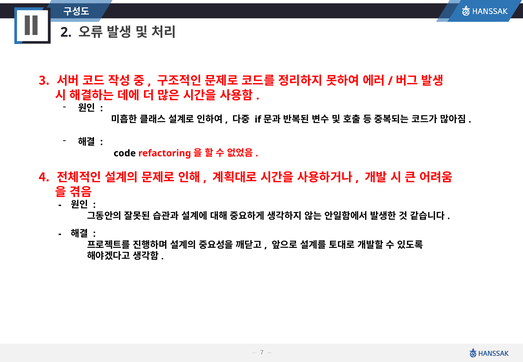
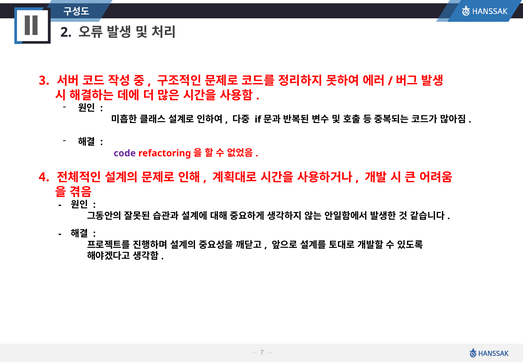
code colour: black -> purple (125, 153)
